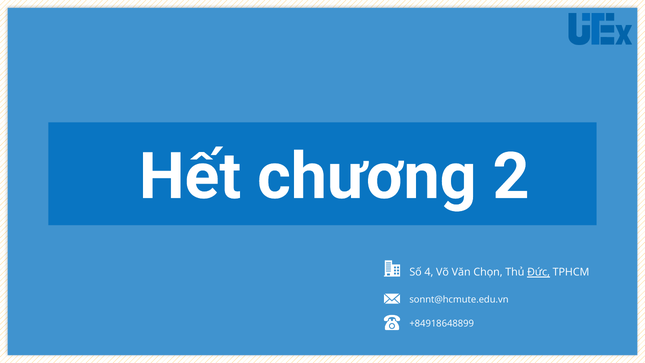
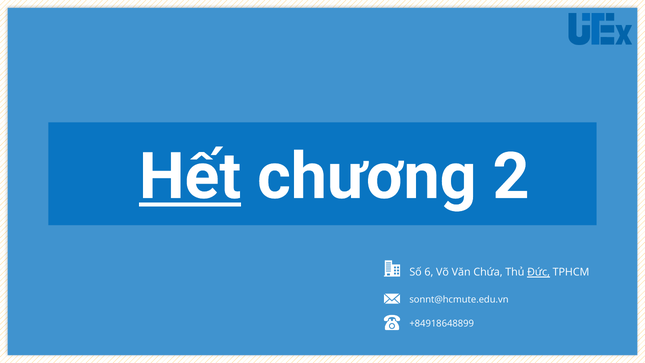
Hết underline: none -> present (190, 177)
4: 4 -> 6 (429, 272)
Chọn: Chọn -> Chứa (488, 272)
